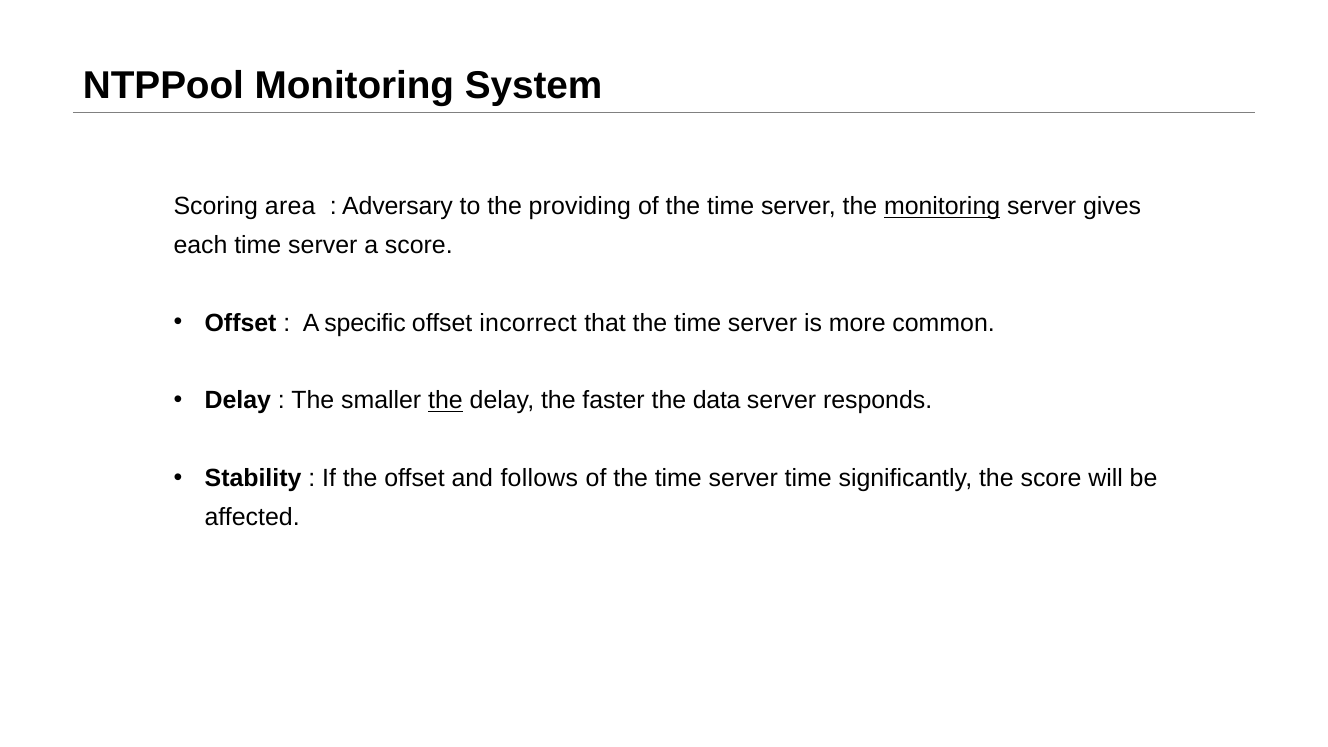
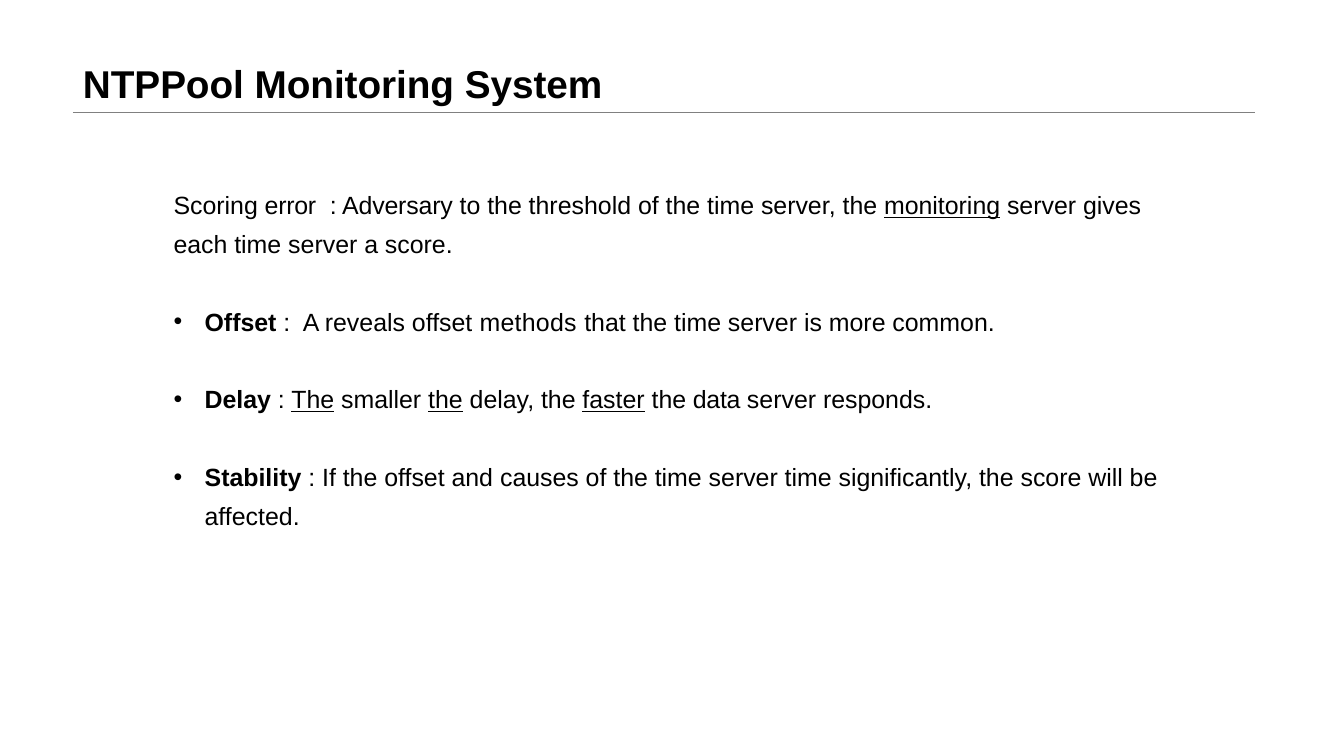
area: area -> error (290, 207)
providing: providing -> threshold (580, 207)
specific: specific -> reveals (365, 323)
incorrect: incorrect -> methods (528, 323)
The underline: none -> present (313, 401)
faster underline: none -> present (614, 401)
follows: follows -> causes (539, 478)
